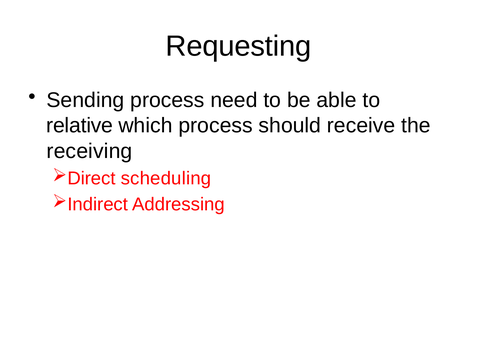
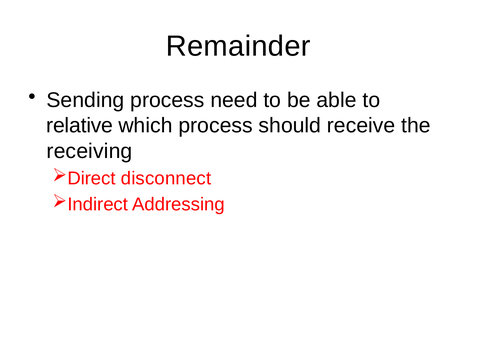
Requesting: Requesting -> Remainder (238, 46)
scheduling: scheduling -> disconnect (166, 178)
